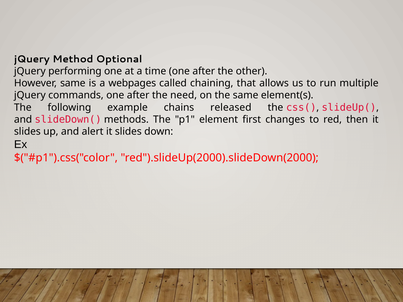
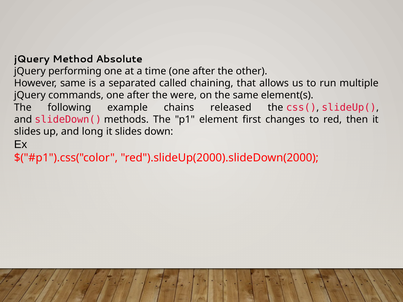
Optional: Optional -> Absolute (119, 59)
webpages: webpages -> separated (132, 83)
need: need -> were (184, 95)
alert: alert -> long (93, 132)
